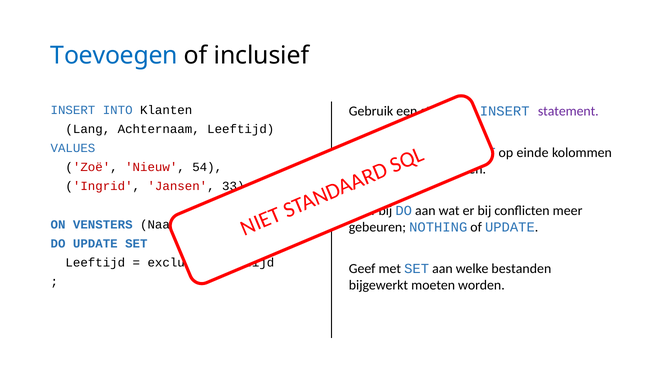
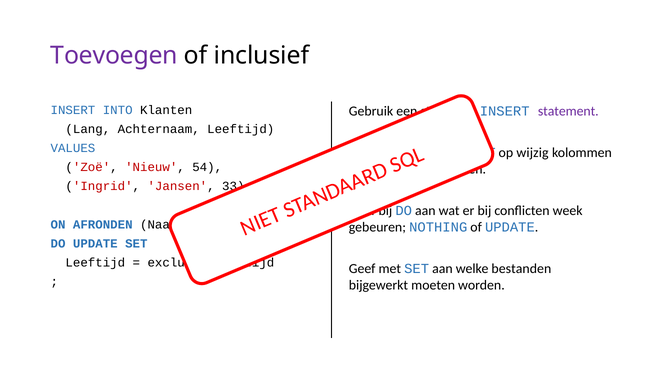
Toevoegen colour: blue -> purple (114, 56)
einde: einde -> wijzig (533, 153)
meer: meer -> week (568, 211)
VENSTERS: VENSTERS -> AFRONDEN (103, 224)
